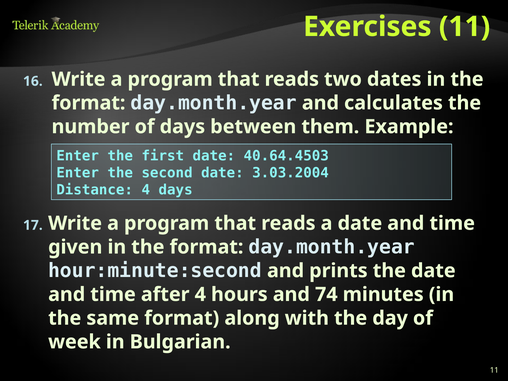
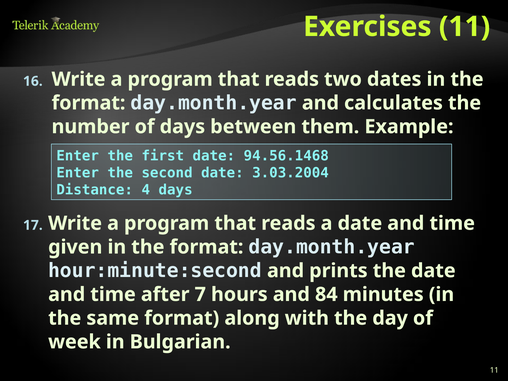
40.64.4503: 40.64.4503 -> 94.56.1468 (286, 156)
after 4: 4 -> 7 (200, 294)
74: 74 -> 84 (326, 294)
